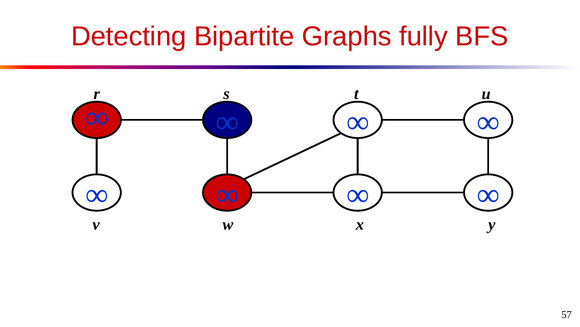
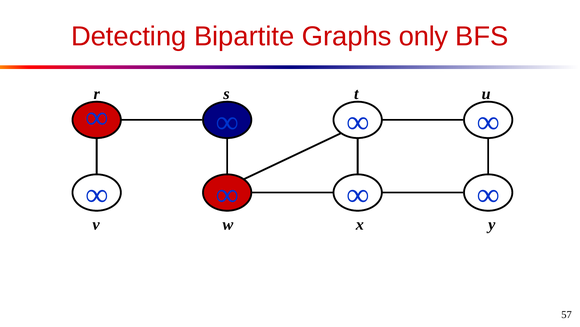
fully: fully -> only (424, 36)
